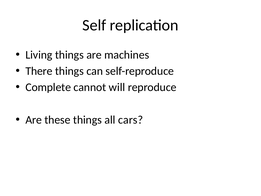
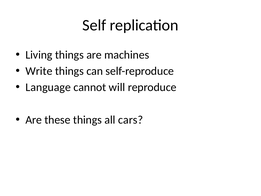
There: There -> Write (39, 71)
Complete: Complete -> Language (48, 87)
